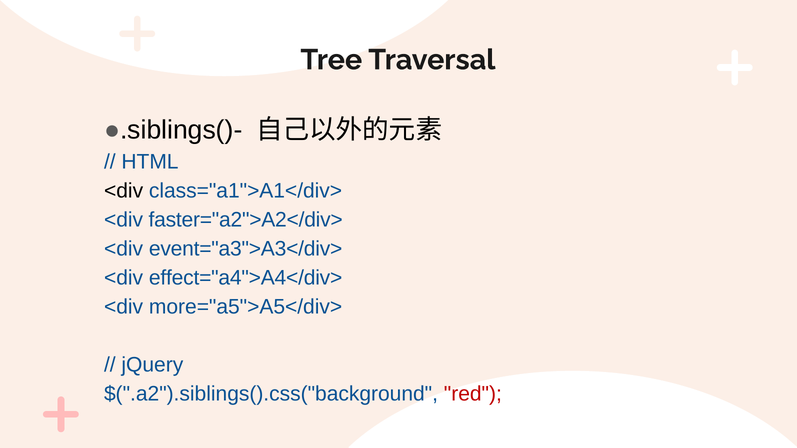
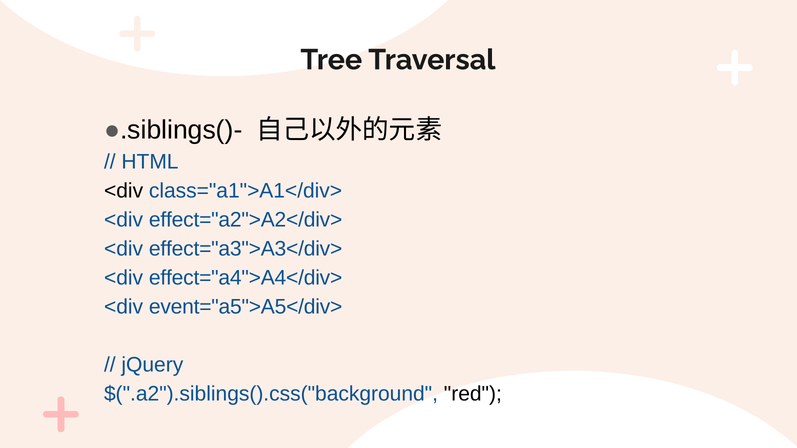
faster="a2">A2</div>: faster="a2">A2</div> -> effect="a2">A2</div> (246, 220)
event="a3">A3</div>: event="a3">A3</div> -> effect="a3">A3</div> (246, 249)
more="a5">A5</div>: more="a5">A5</div> -> event="a5">A5</div> (246, 307)
red colour: red -> black (473, 394)
